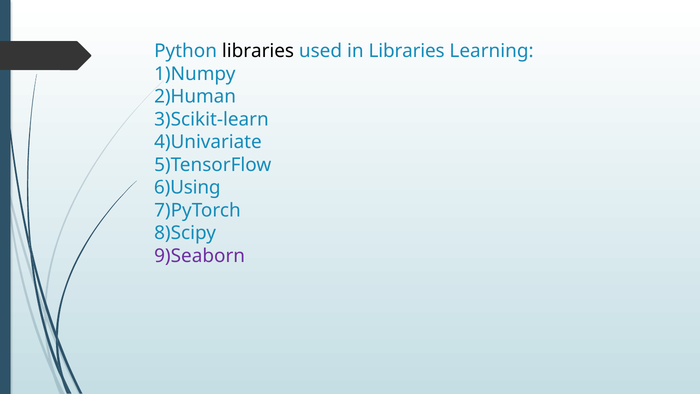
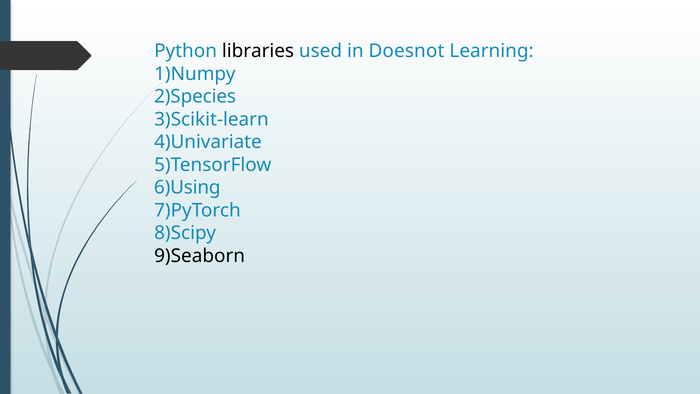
in Libraries: Libraries -> Doesnot (406, 51)
2)Human: 2)Human -> 2)Species (195, 97)
9)Seaborn colour: purple -> black (200, 256)
